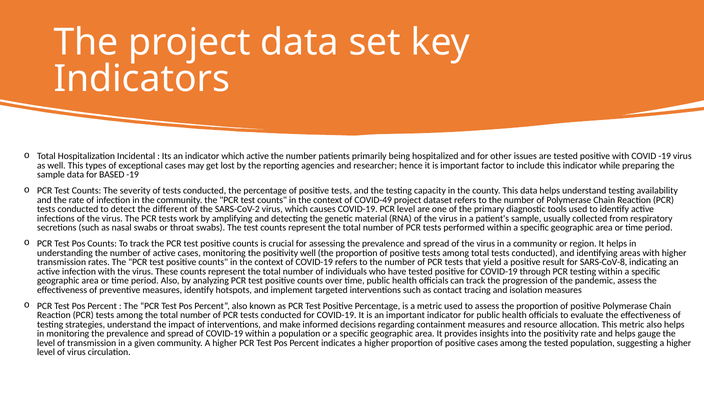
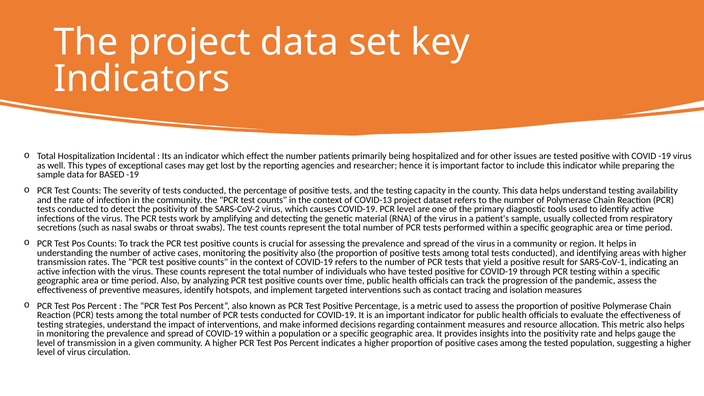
which active: active -> effect (258, 156)
COVID-49: COVID-49 -> COVID-13 (373, 200)
detect the different: different -> positivity (170, 209)
positivity well: well -> also (308, 253)
SARS-CoV-8: SARS-CoV-8 -> SARS-CoV-1 (604, 262)
